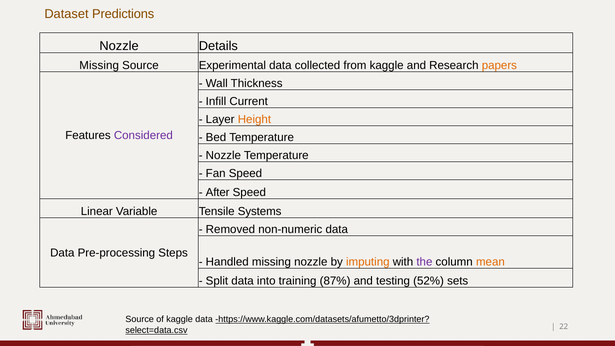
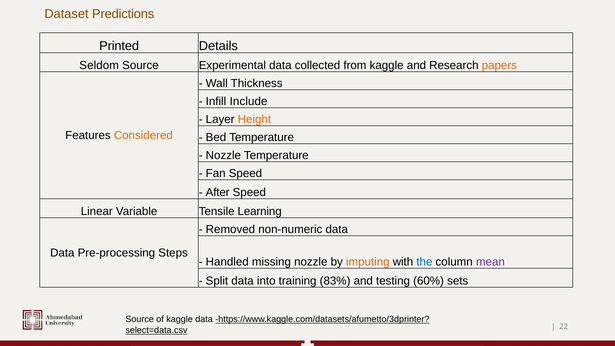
Nozzle: Nozzle -> Printed (119, 46)
Missing: Missing -> Seldom (99, 65)
Current: Current -> Include (249, 101)
Considered colour: purple -> orange (143, 136)
Systems: Systems -> Learning (260, 211)
the colour: purple -> blue (424, 262)
mean colour: orange -> purple (490, 262)
87%: 87% -> 83% (335, 281)
52%: 52% -> 60% (429, 281)
